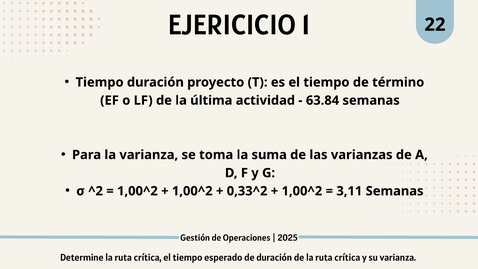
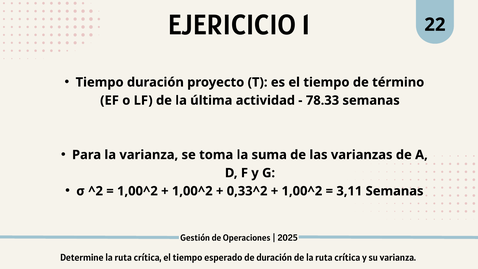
63.84: 63.84 -> 78.33 (323, 100)
